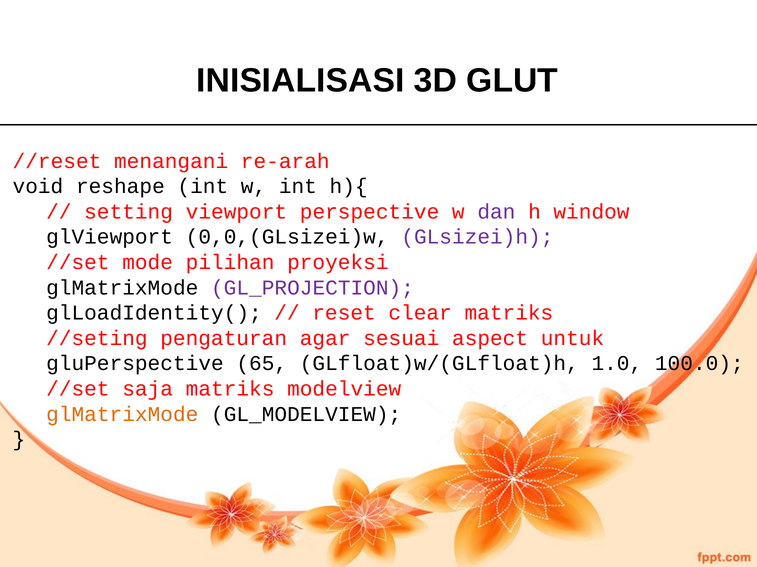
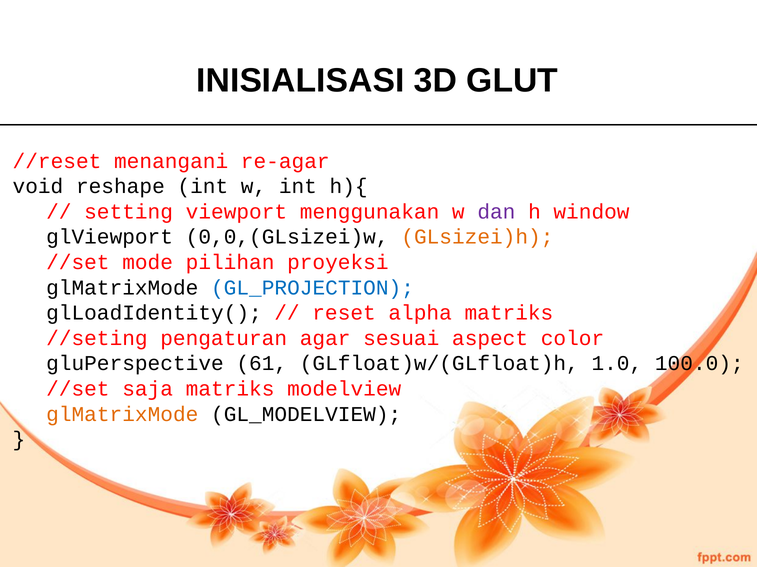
re-arah: re-arah -> re-agar (285, 161)
perspective: perspective -> menggunakan (370, 212)
GLsizei)h colour: purple -> orange (477, 237)
GL_PROJECTION colour: purple -> blue (313, 288)
clear: clear -> alpha (420, 313)
untuk: untuk -> color (572, 338)
65: 65 -> 61 (262, 364)
